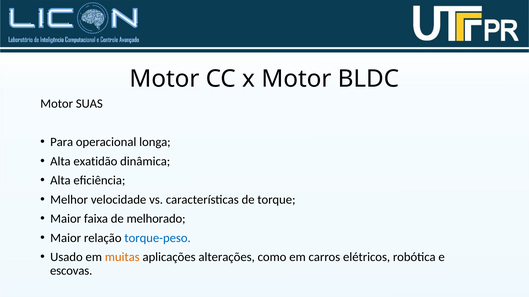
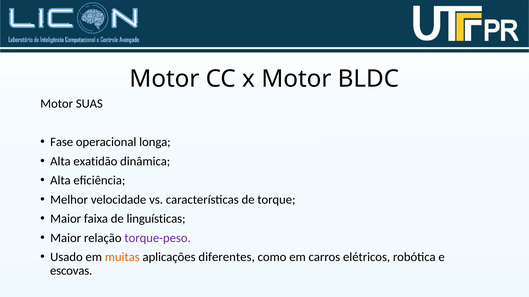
Para: Para -> Fase (62, 142)
melhorado: melhorado -> linguísticas (156, 219)
torque-peso colour: blue -> purple (158, 238)
alterações: alterações -> diferentes (227, 258)
